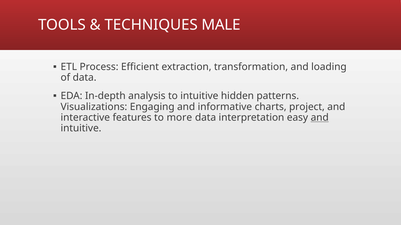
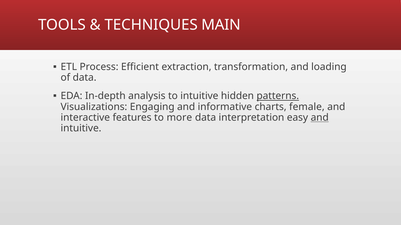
MALE: MALE -> MAIN (221, 25)
patterns underline: none -> present (278, 96)
project: project -> female (307, 107)
